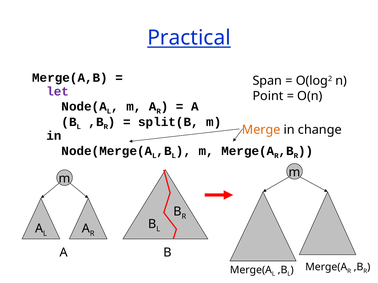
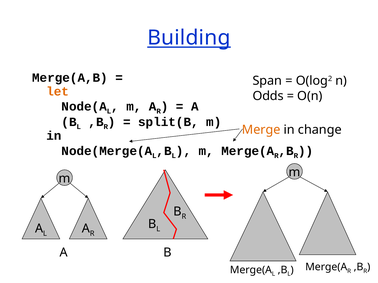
Practical: Practical -> Building (189, 38)
let colour: purple -> orange (58, 92)
Point: Point -> Odds (268, 96)
